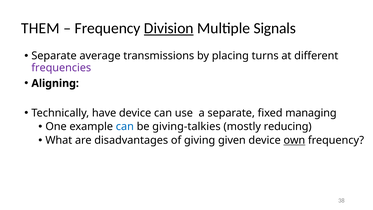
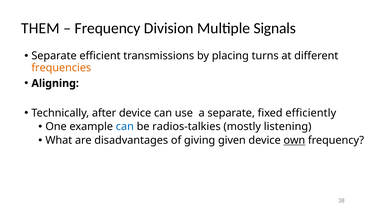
Division underline: present -> none (169, 28)
average: average -> efficient (100, 56)
frequencies colour: purple -> orange (61, 68)
have: have -> after (104, 113)
managing: managing -> efficiently (311, 113)
giving-talkies: giving-talkies -> radios-talkies (186, 127)
reducing: reducing -> listening (288, 127)
